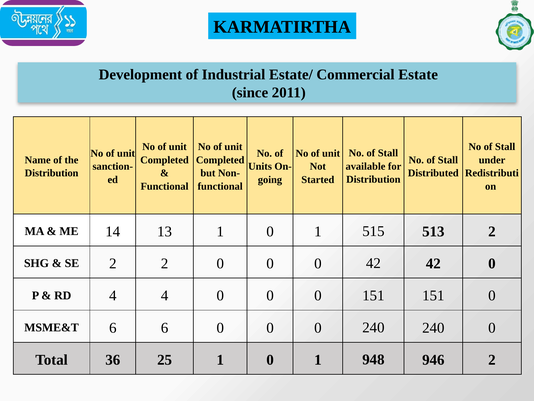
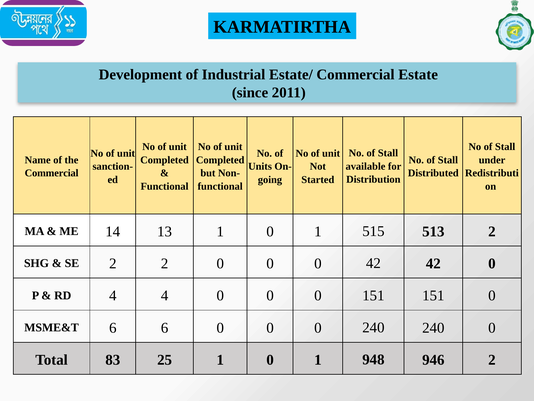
Distribution: Distribution -> Commercial (52, 173)
36: 36 -> 83 (113, 359)
